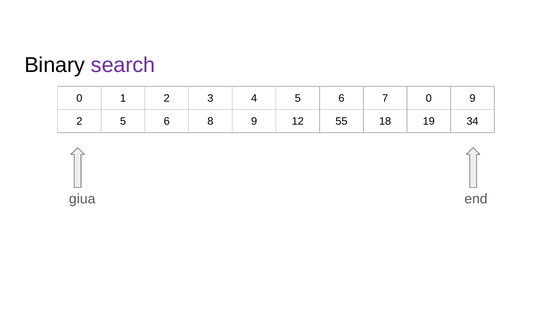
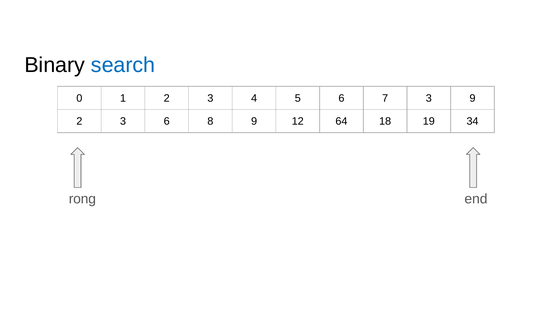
search colour: purple -> blue (123, 65)
7 0: 0 -> 3 (429, 98)
5: 5 -> 3 (123, 121)
55: 55 -> 64 (341, 121)
giua: giua -> rong (82, 199)
